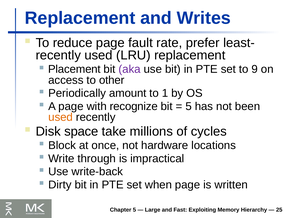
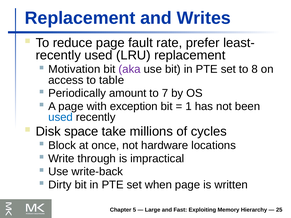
Placement: Placement -> Motivation (74, 69)
9: 9 -> 8 (255, 69)
other: other -> table (112, 80)
1: 1 -> 7 (165, 93)
recognize: recognize -> exception (134, 106)
5: 5 -> 1 (189, 106)
used colour: orange -> blue (61, 117)
